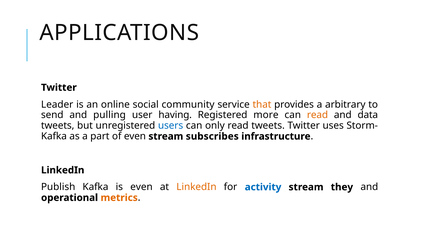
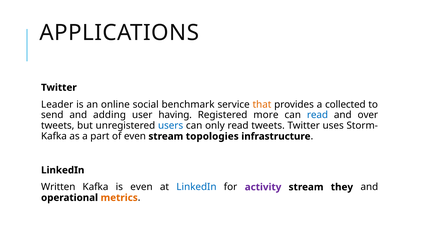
community: community -> benchmark (188, 105)
arbitrary: arbitrary -> collected (345, 105)
pulling: pulling -> adding (110, 115)
read colour: orange -> blue (317, 115)
data: data -> over (368, 115)
subscribes: subscribes -> topologies (212, 137)
Publish: Publish -> Written (58, 187)
LinkedIn colour: orange -> blue (196, 187)
activity colour: blue -> purple (263, 187)
